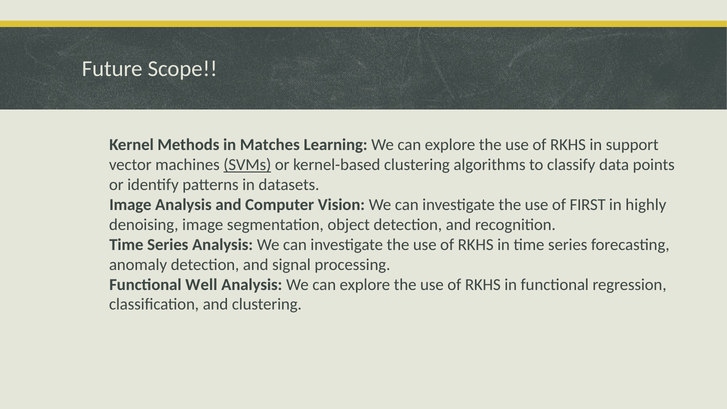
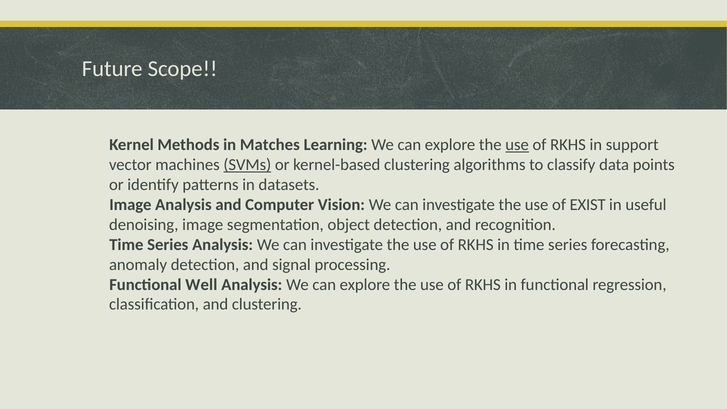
use underline: none -> present (517, 145)
FIRST: FIRST -> EXIST (588, 205)
highly: highly -> useful (646, 205)
